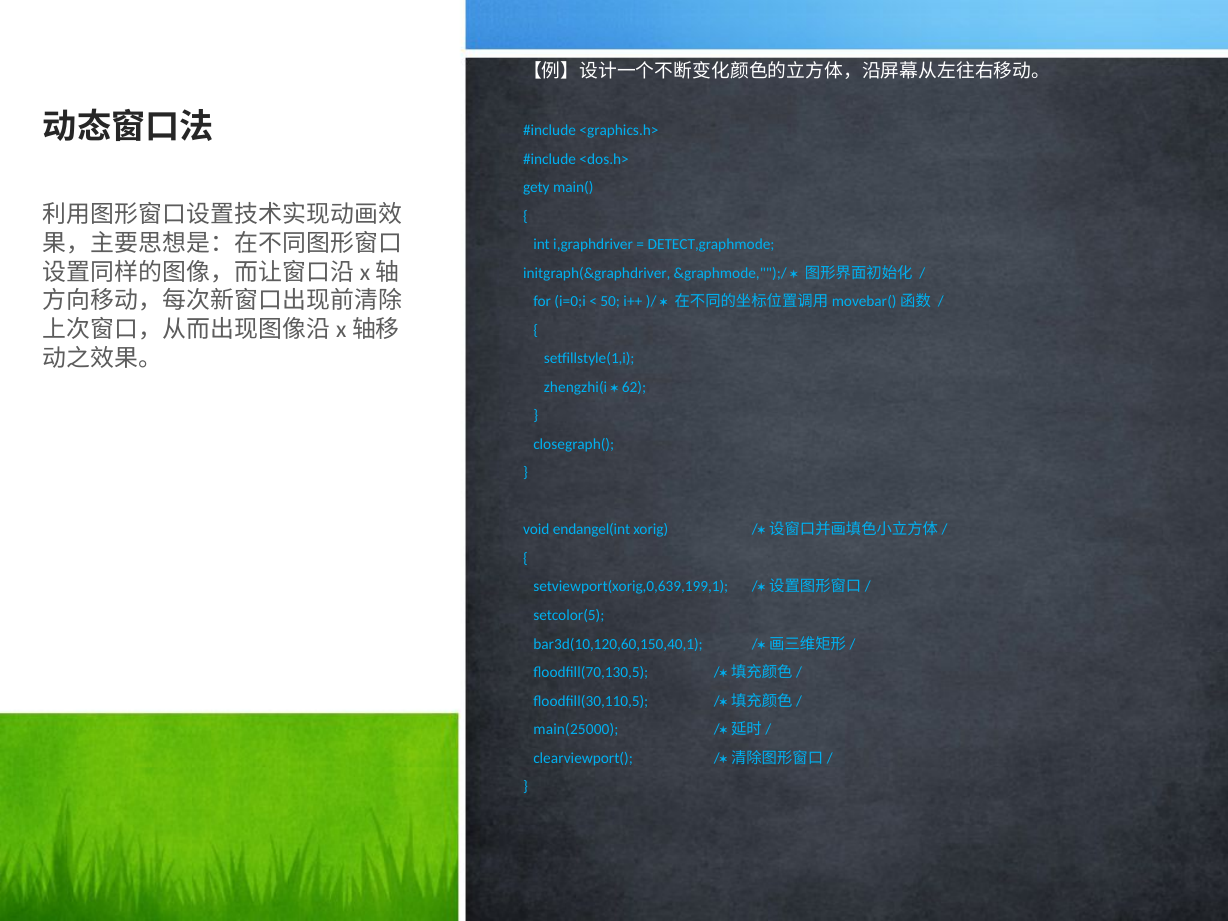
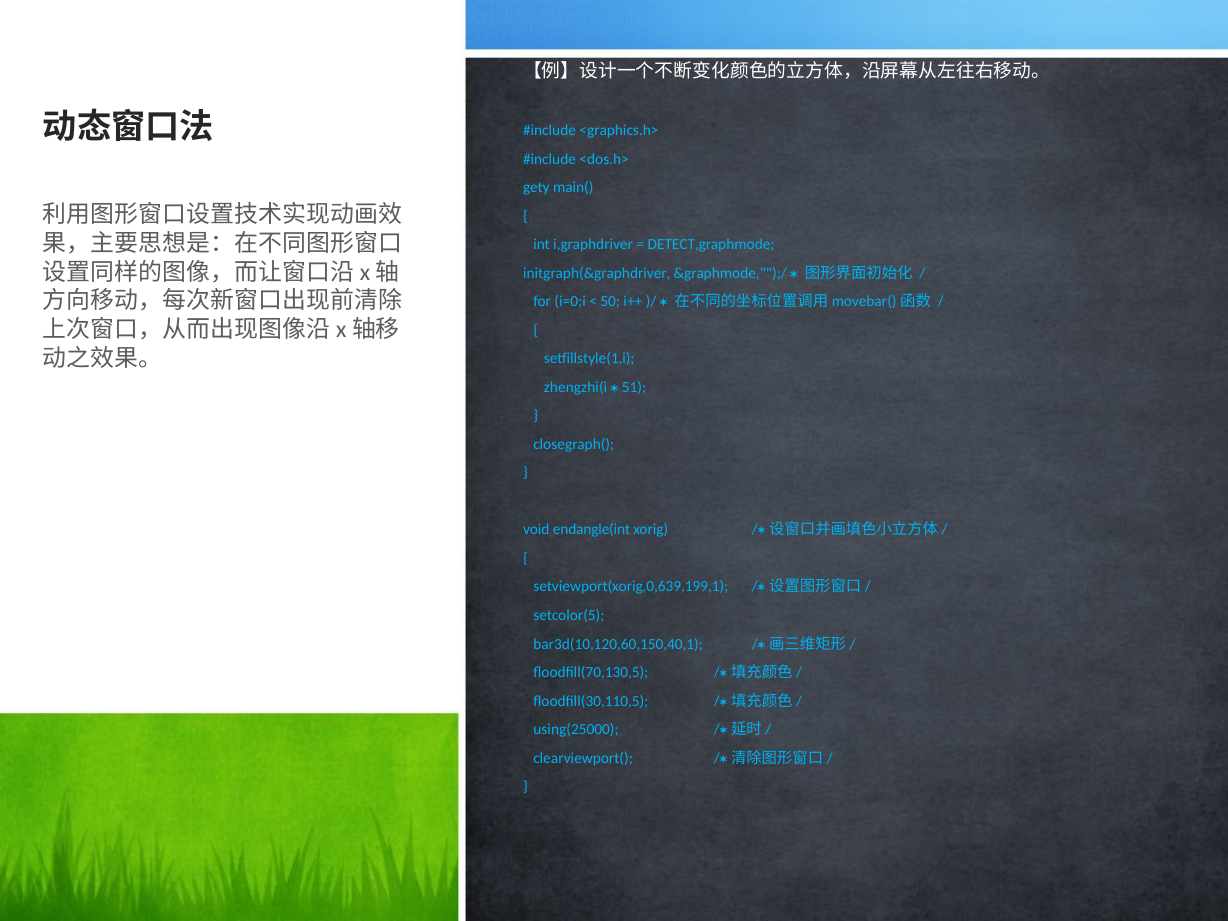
62: 62 -> 51 (634, 387)
endangel(int: endangel(int -> endangle(int (592, 530)
main(25000: main(25000 -> using(25000 (576, 730)
